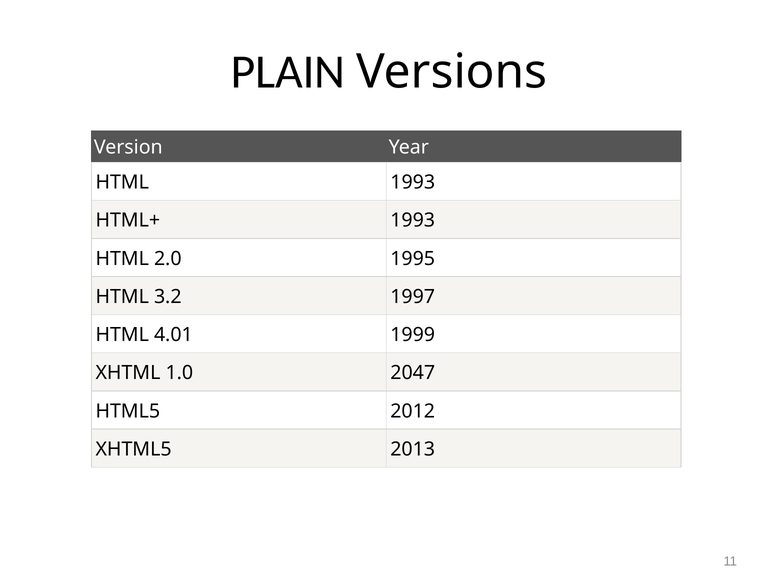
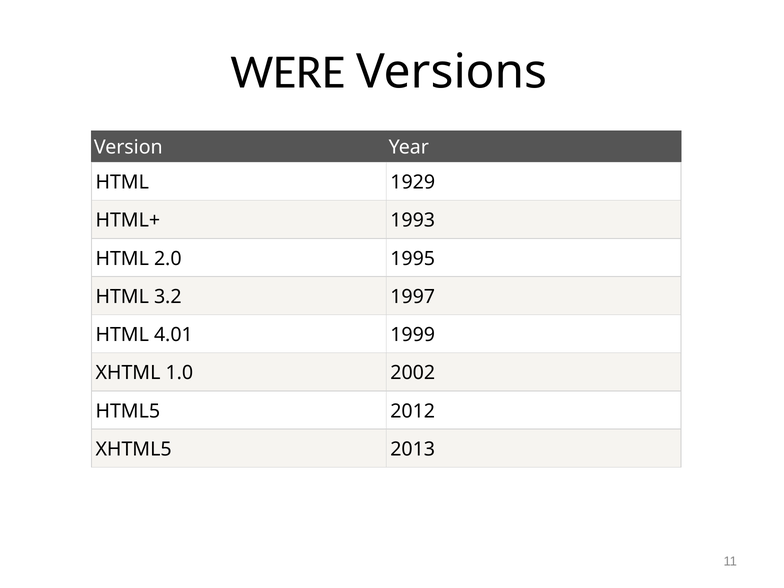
PLAIN: PLAIN -> WERE (288, 72)
HTML 1993: 1993 -> 1929 (413, 182)
2047: 2047 -> 2002 (413, 373)
